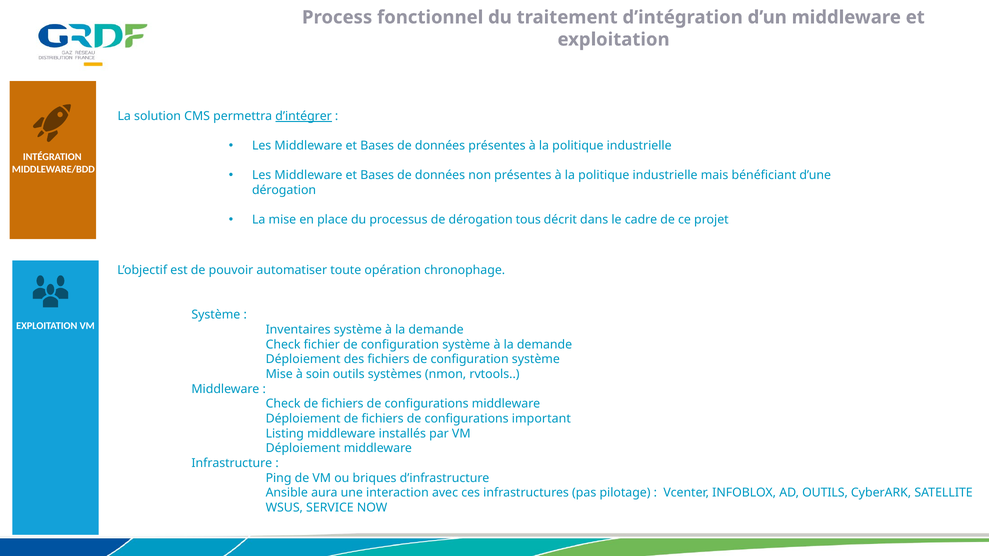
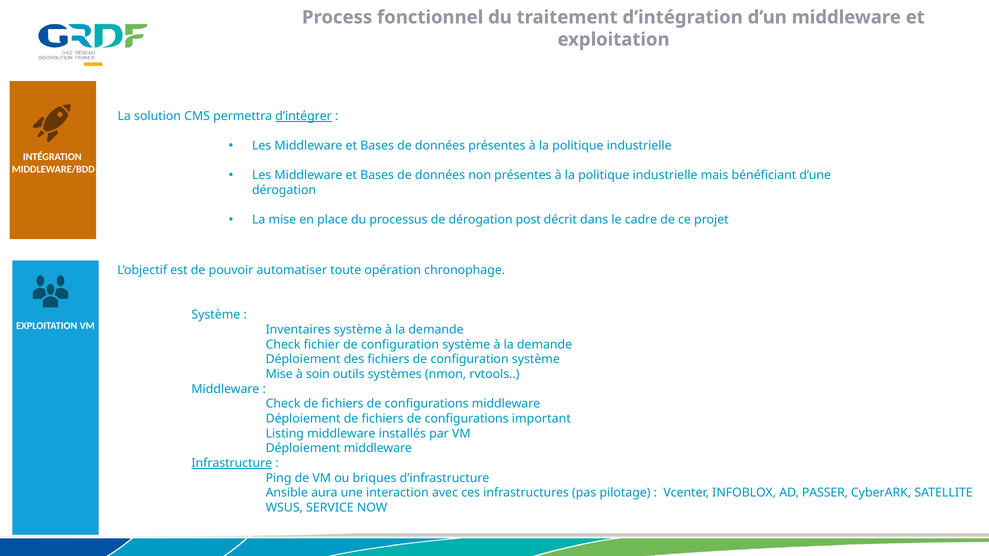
tous: tous -> post (528, 220)
Infrastructure underline: none -> present (232, 463)
AD OUTILS: OUTILS -> PASSER (825, 493)
